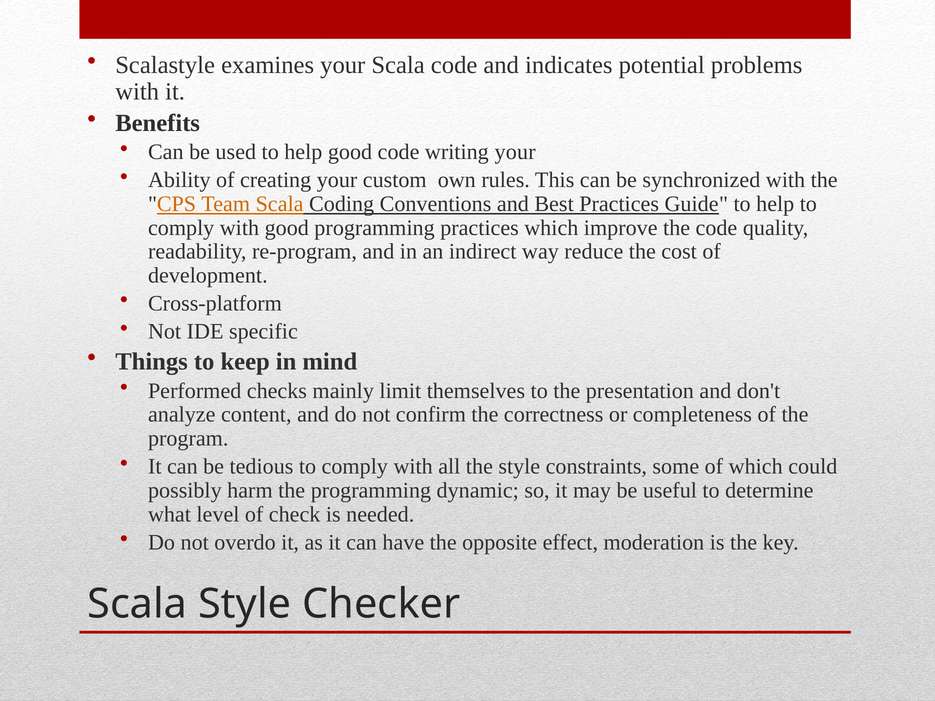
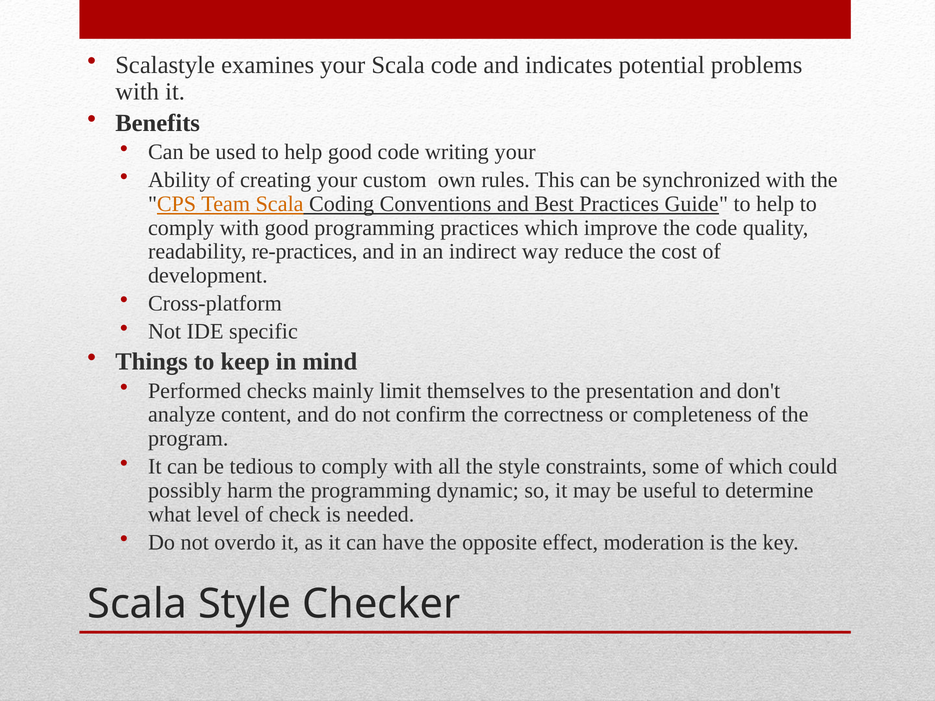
re-program: re-program -> re-practices (305, 252)
